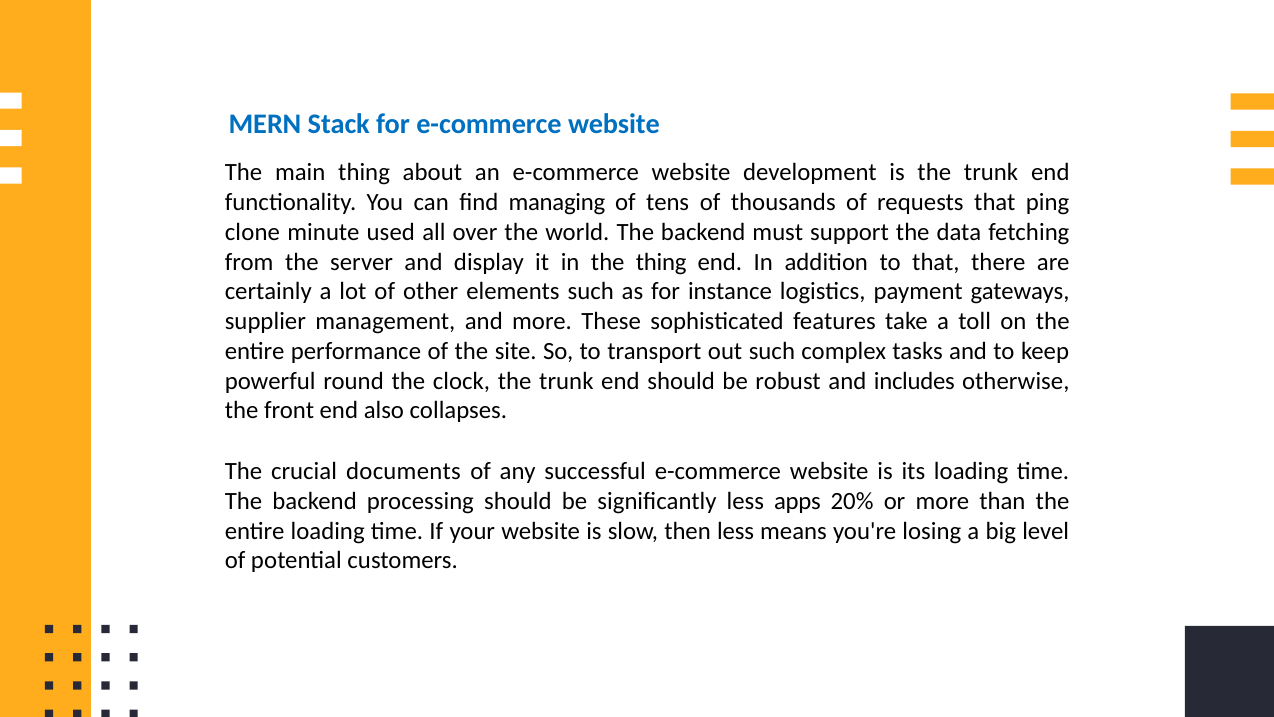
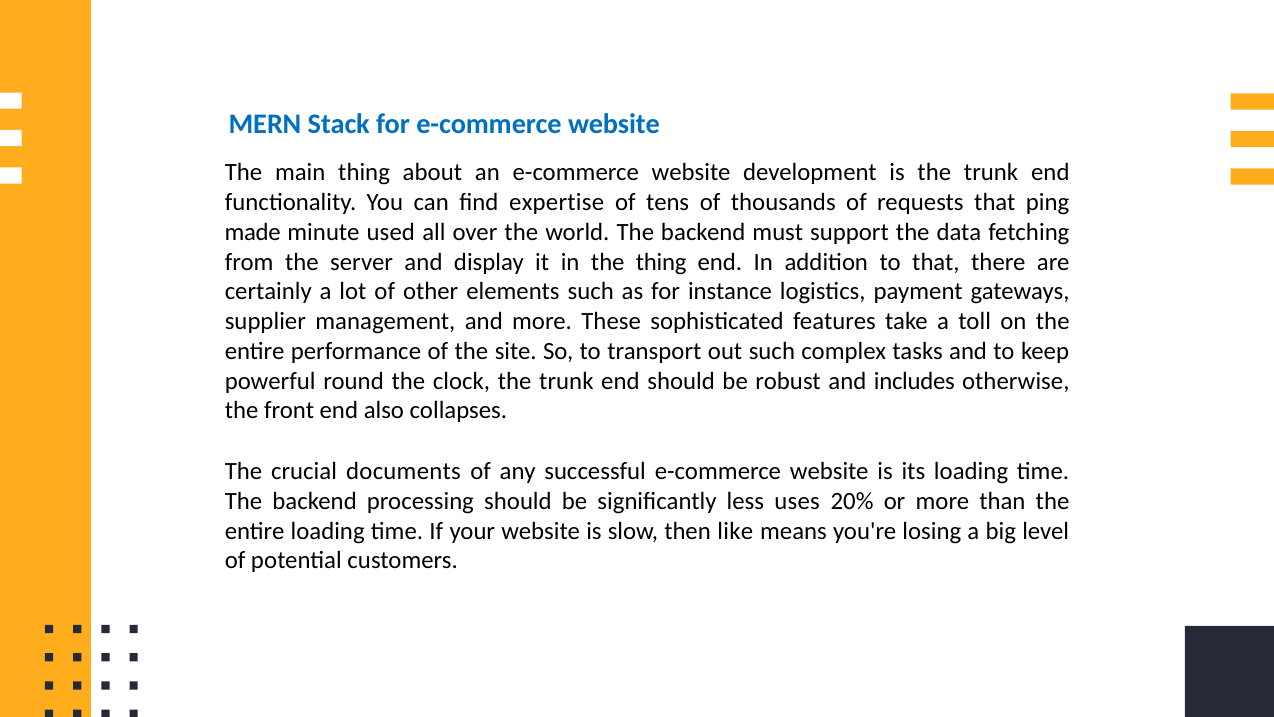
managing: managing -> expertise (557, 202)
clone: clone -> made (253, 232)
apps: apps -> uses (797, 501)
then less: less -> like (735, 531)
